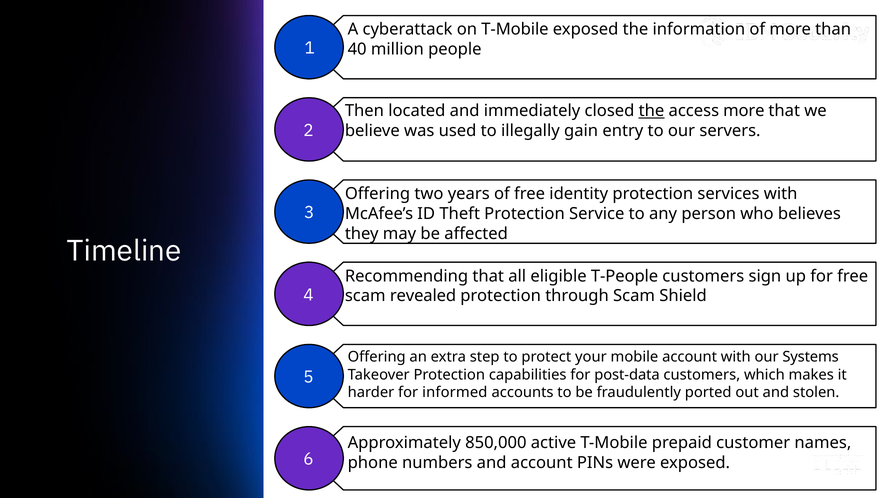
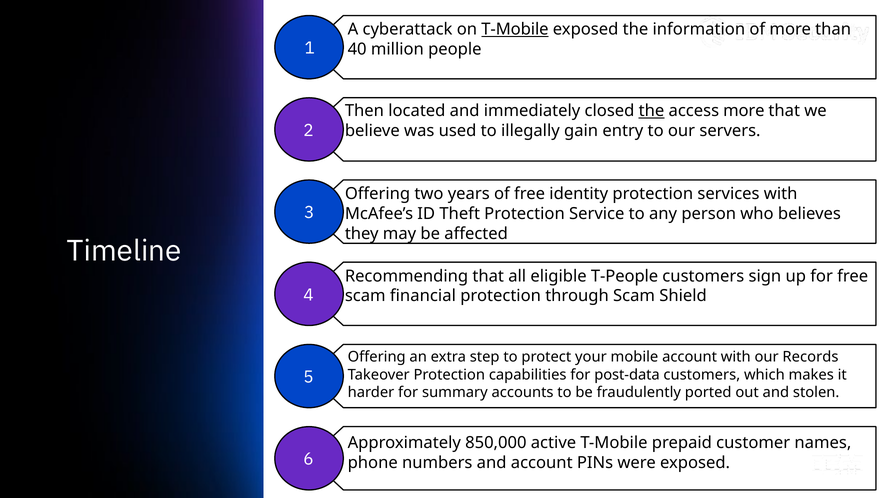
T-Mobile underline: none -> present (515, 29)
revealed: revealed -> financial (423, 296)
Systems: Systems -> Records (810, 357)
informed: informed -> summary (455, 392)
